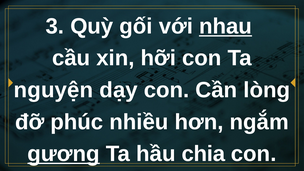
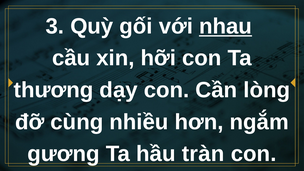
nguyện: nguyện -> thương (54, 90)
phúc: phúc -> cùng (77, 122)
gương underline: present -> none (64, 154)
chia: chia -> tràn (203, 154)
